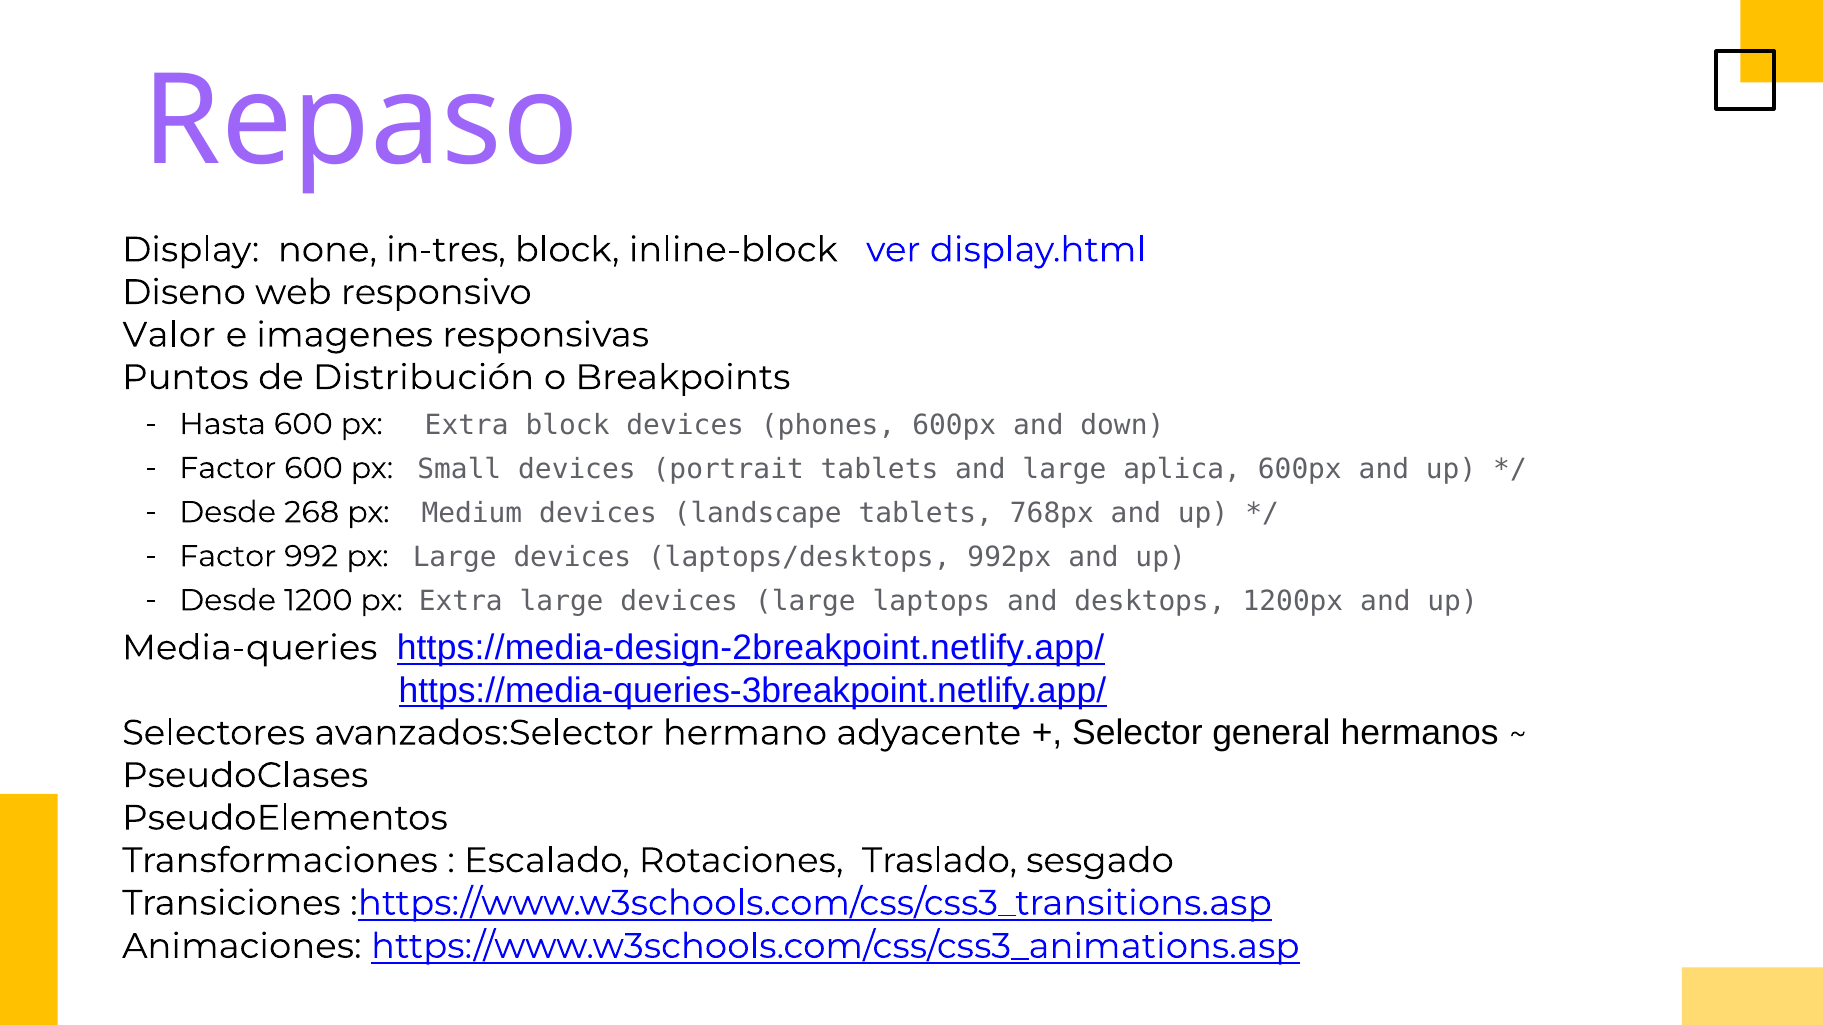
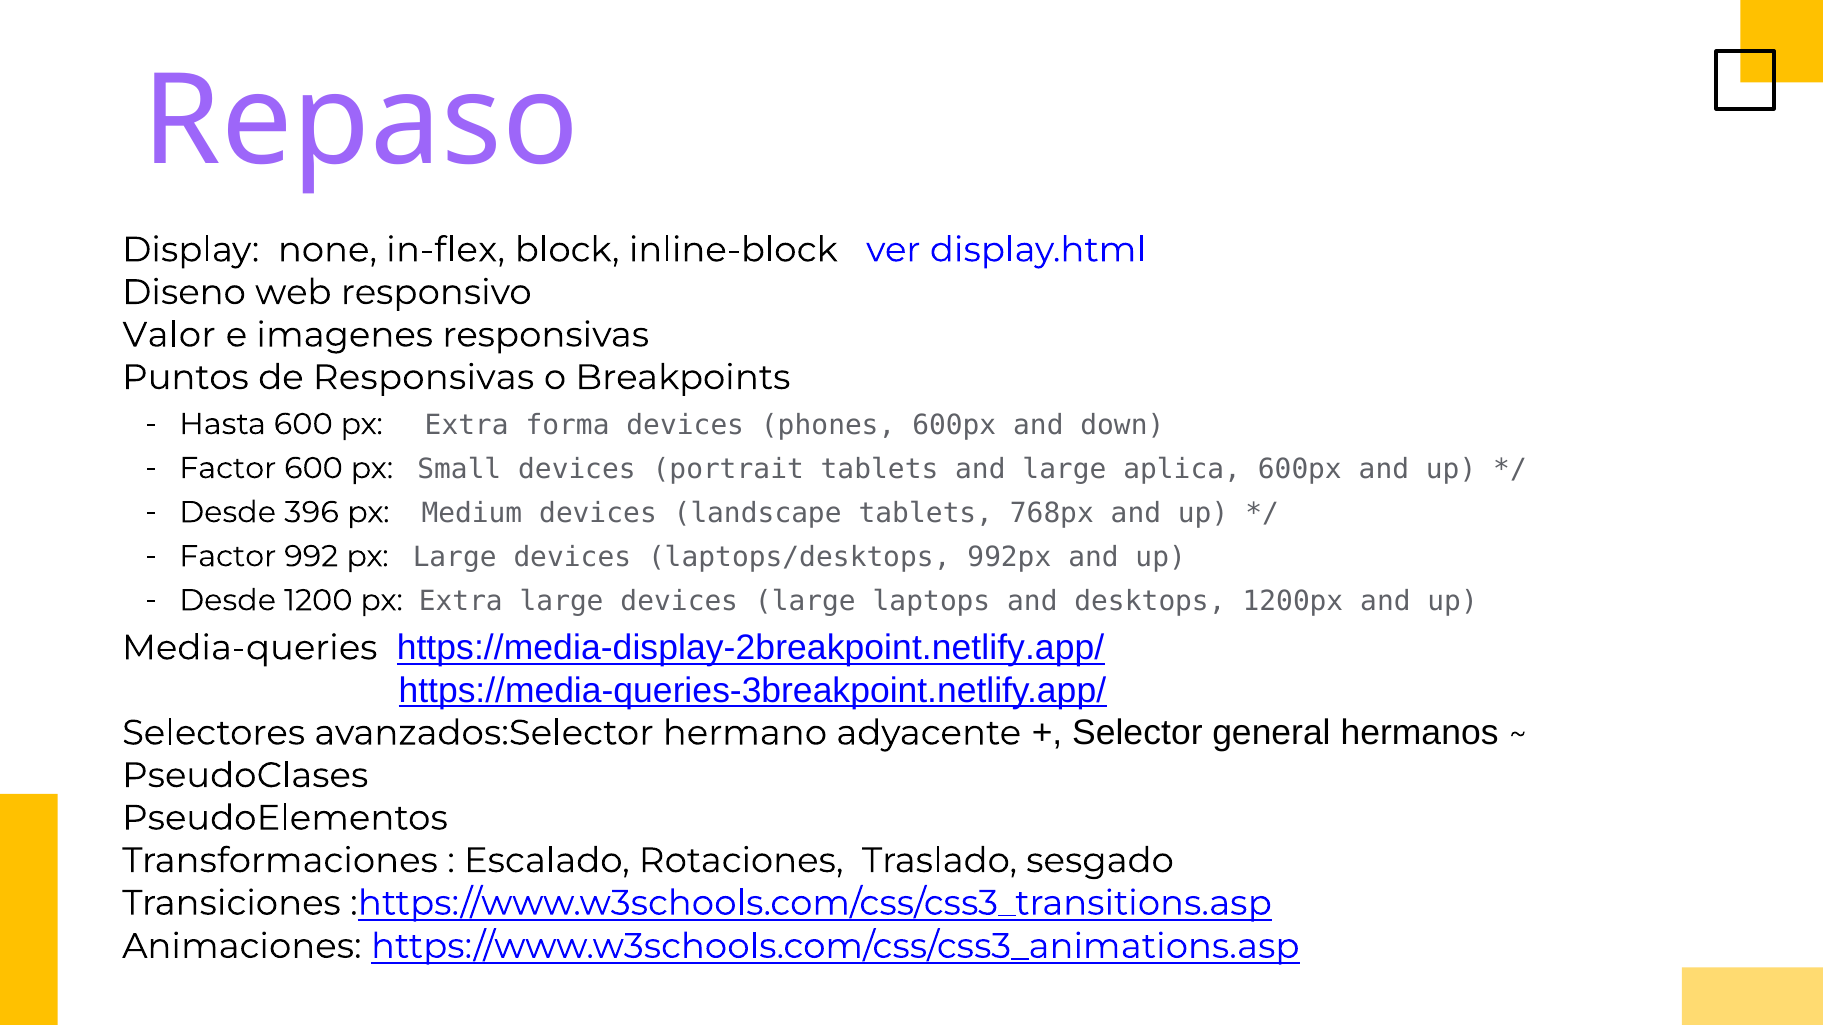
in-tres: in-tres -> in-flex (446, 250)
de Distribución: Distribución -> Responsivas (424, 378)
Extra block: block -> forma (568, 425)
268: 268 -> 396 (312, 512)
https://media-design-2breakpoint.netlify.app/: https://media-design-2breakpoint.netlify.app/ -> https://media-display-2breakpoint.netlify.app/ (750, 648)
